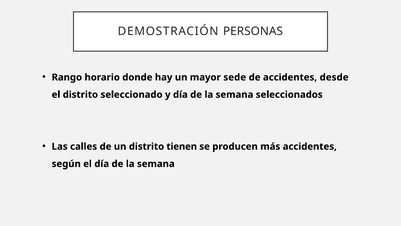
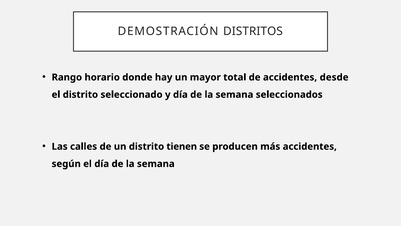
PERSONAS: PERSONAS -> DISTRITOS (253, 31)
sede: sede -> total (235, 77)
